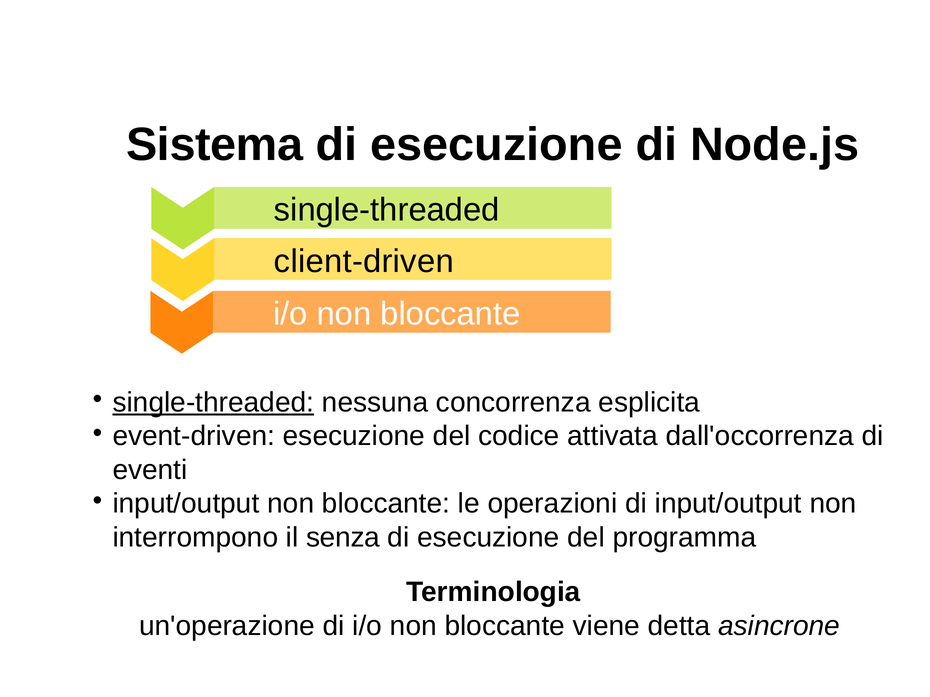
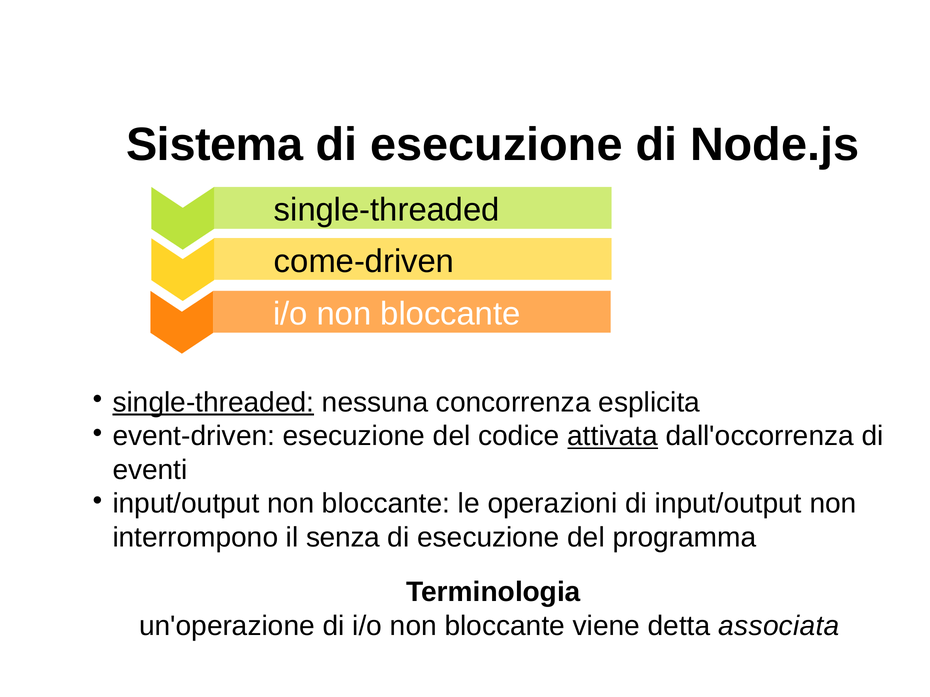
client-driven: client-driven -> come-driven (364, 261)
attivata underline: none -> present (613, 436)
asincrone: asincrone -> associata (779, 626)
